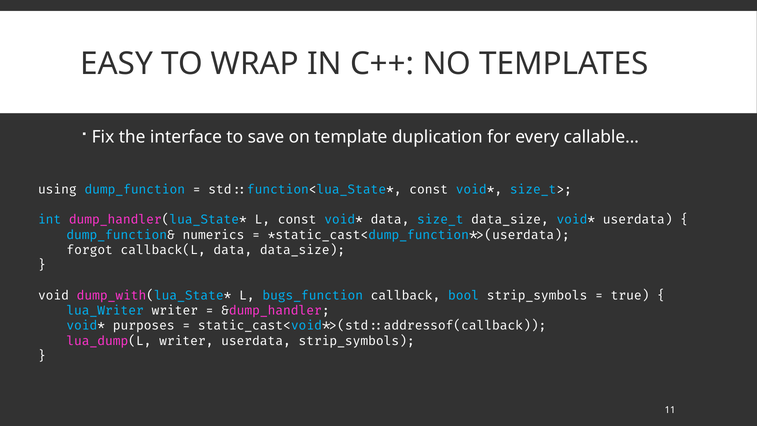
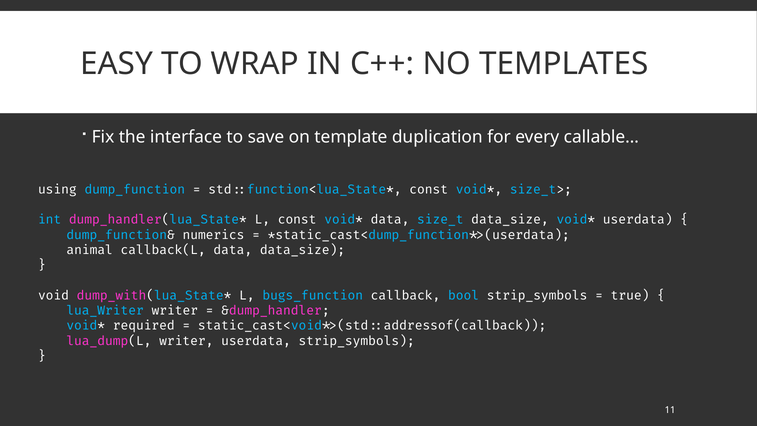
forgot: forgot -> animal (90, 250)
purposes: purposes -> required (144, 326)
